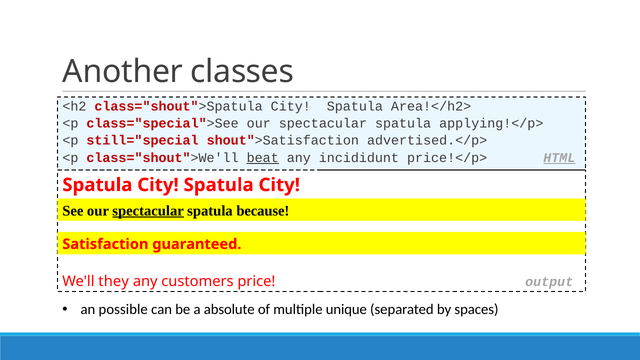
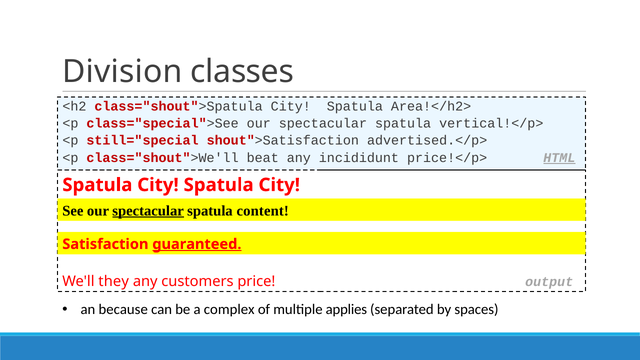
Another: Another -> Division (123, 72)
applying!</p>: applying!</p> -> vertical!</p> (491, 123)
beat underline: present -> none (263, 158)
because: because -> content (263, 211)
guaranteed underline: none -> present (197, 244)
possible: possible -> because (123, 309)
absolute: absolute -> complex (229, 309)
unique: unique -> applies (346, 309)
